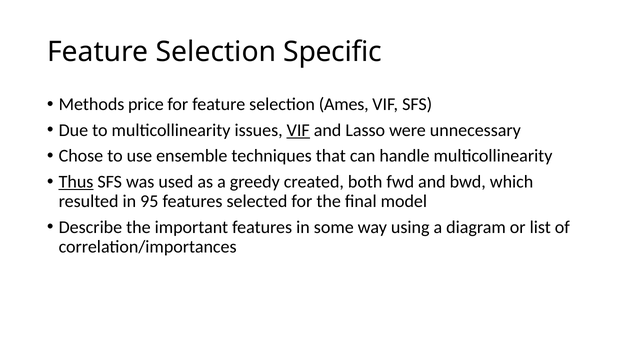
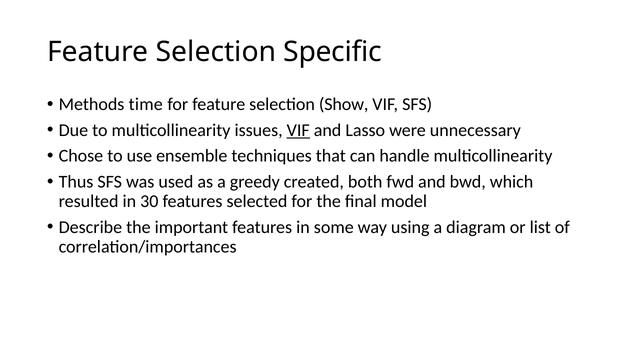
price: price -> time (146, 104)
Ames: Ames -> Show (344, 104)
Thus underline: present -> none (76, 182)
95: 95 -> 30 (149, 202)
